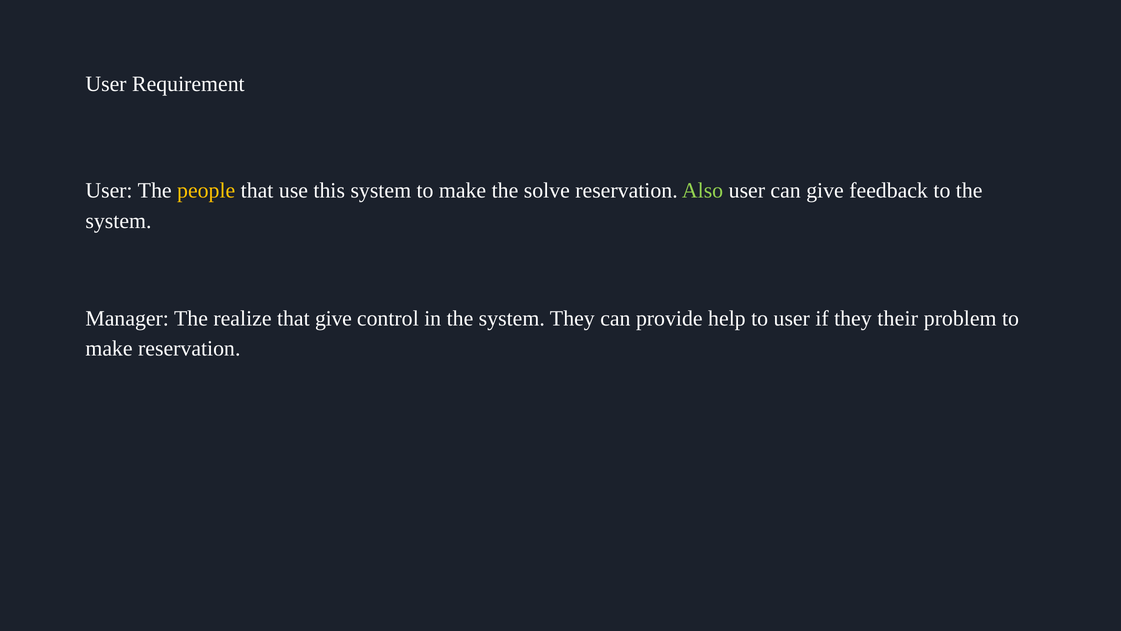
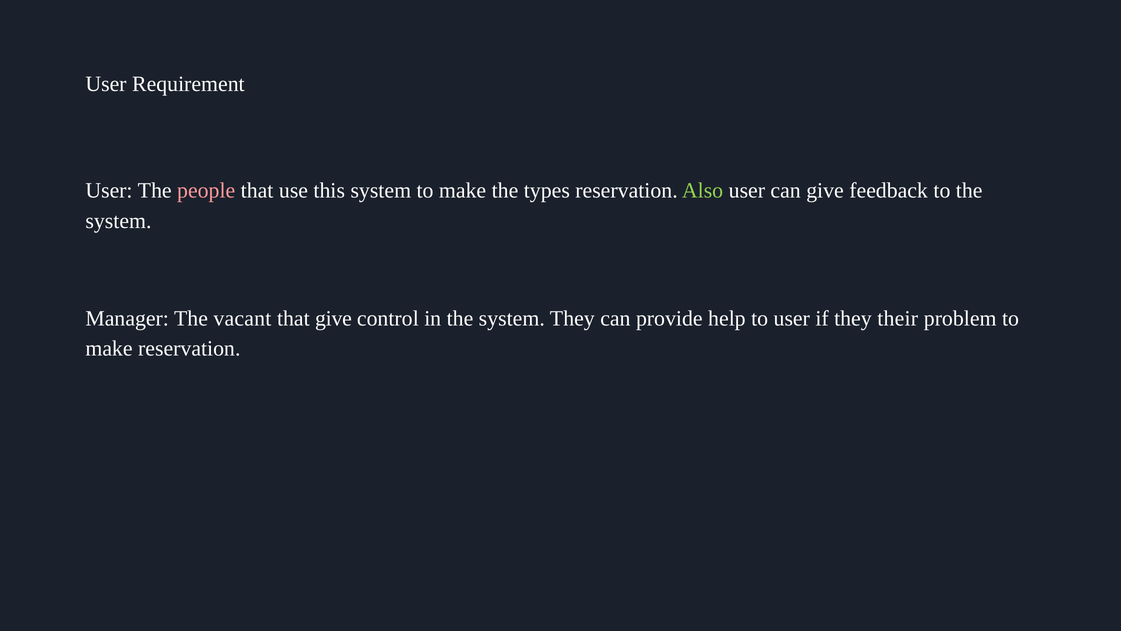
people colour: yellow -> pink (206, 191)
solve: solve -> types (547, 191)
realize: realize -> vacant (242, 318)
